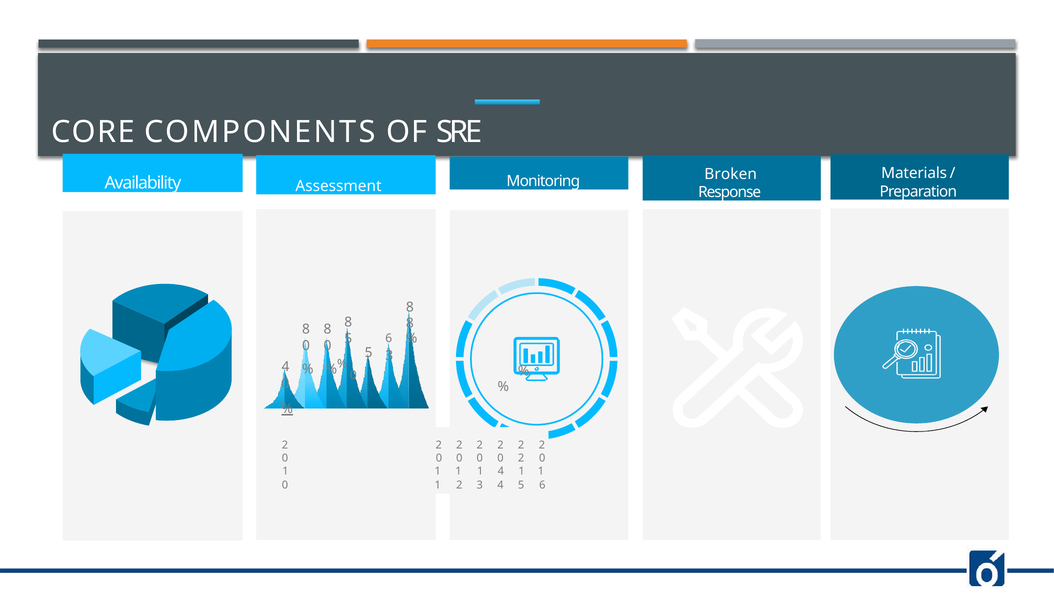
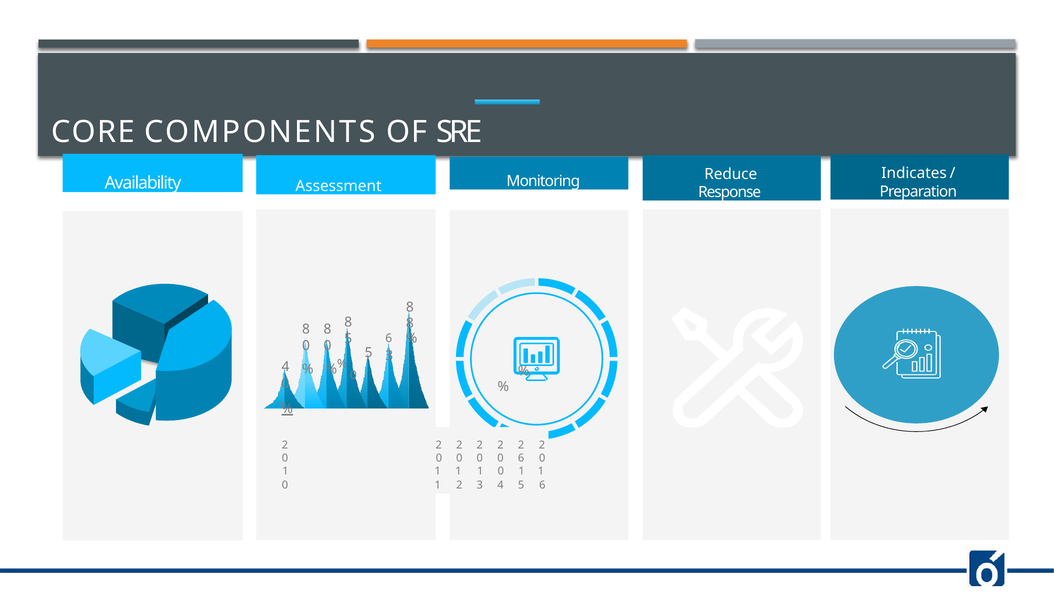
Materials: Materials -> Indicates (914, 173)
Broken: Broken -> Reduce (731, 174)
0 2: 2 -> 6 (521, 458)
1 1 1 4: 4 -> 0 (501, 471)
